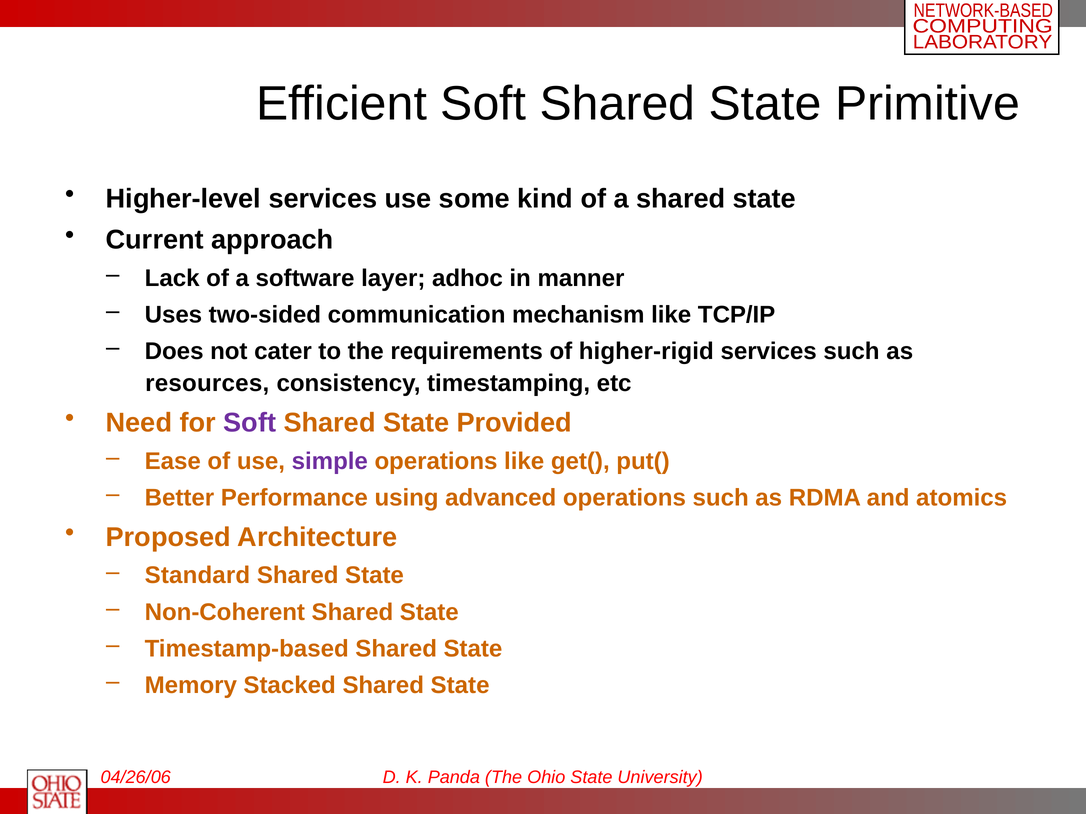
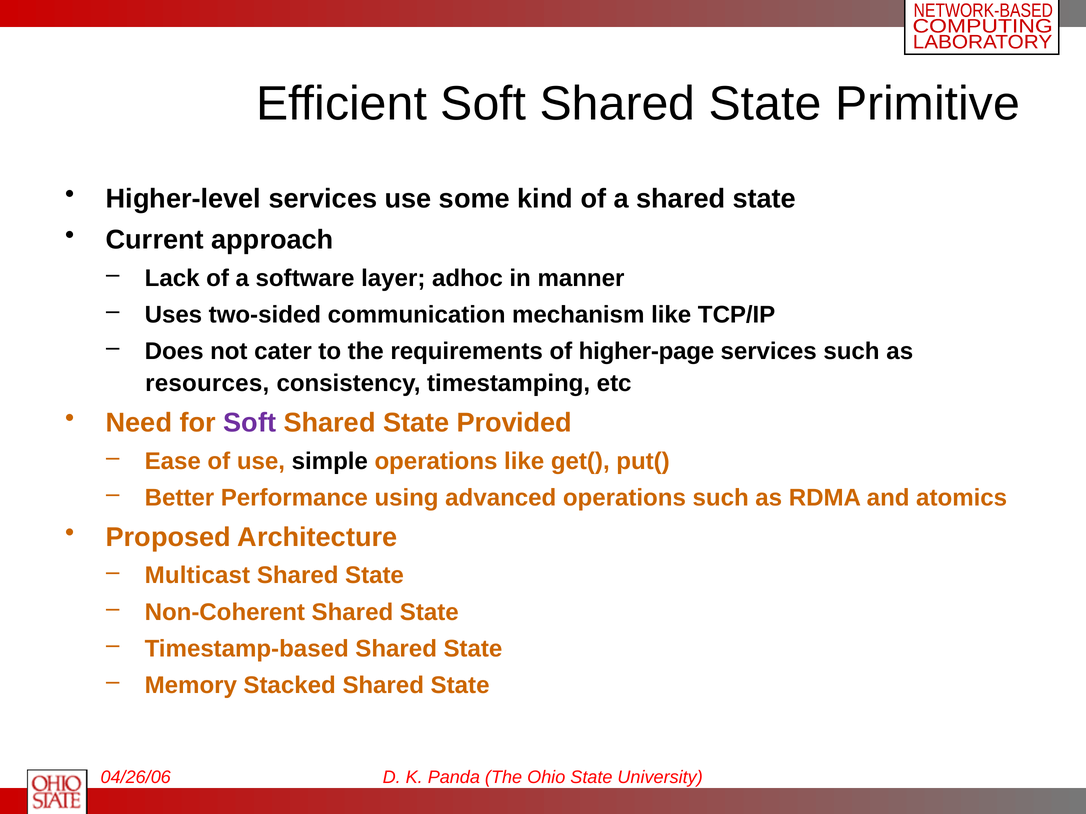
higher-rigid: higher-rigid -> higher-page (646, 352)
simple colour: purple -> black (330, 461)
Standard: Standard -> Multicast (197, 576)
